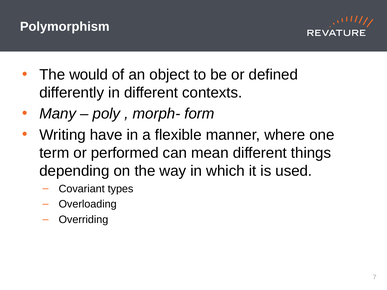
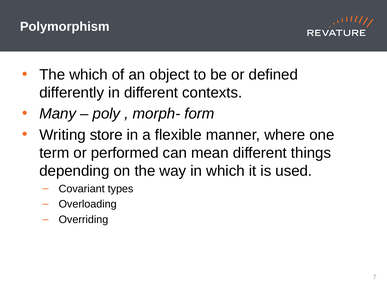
The would: would -> which (89, 75)
have: have -> store (106, 135)
